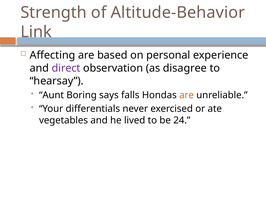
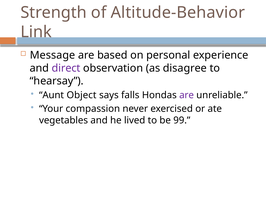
Affecting: Affecting -> Message (53, 55)
Boring: Boring -> Object (82, 95)
are colour: orange -> purple (187, 95)
differentials: differentials -> compassion (93, 108)
24: 24 -> 99 (182, 120)
